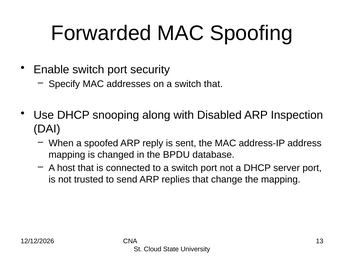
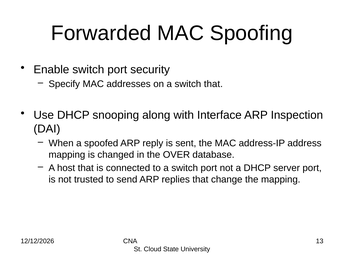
Disabled: Disabled -> Interface (219, 115)
BPDU: BPDU -> OVER (176, 155)
